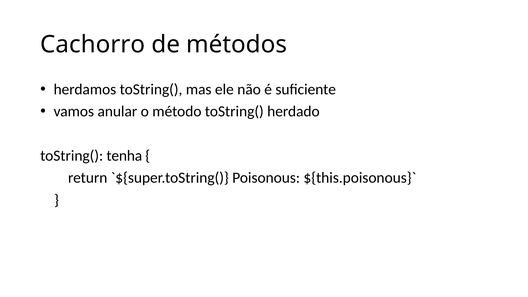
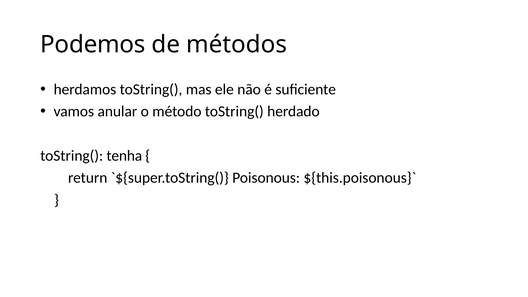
Cachorro: Cachorro -> Podemos (93, 44)
